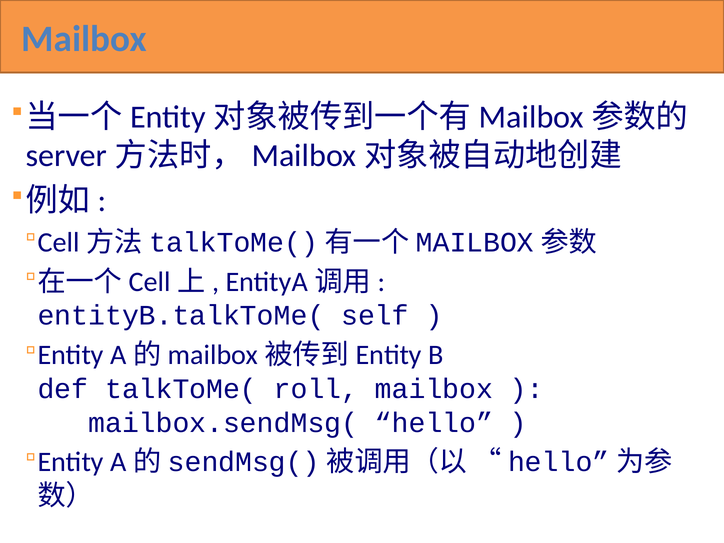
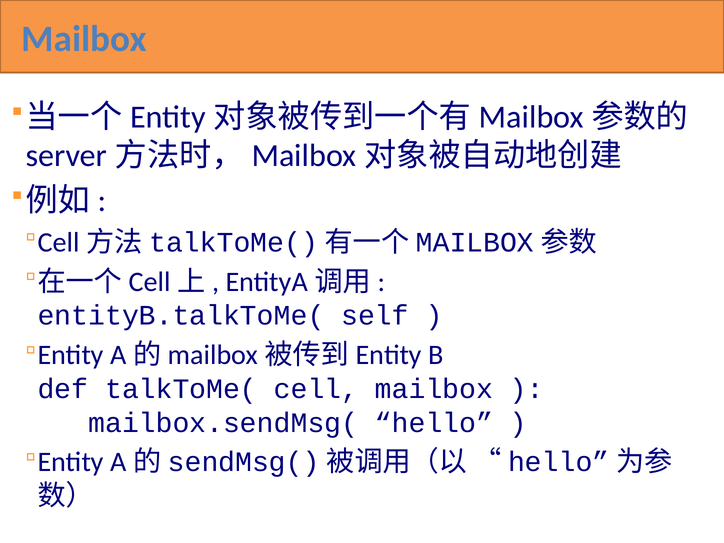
roll: roll -> cell (316, 389)
